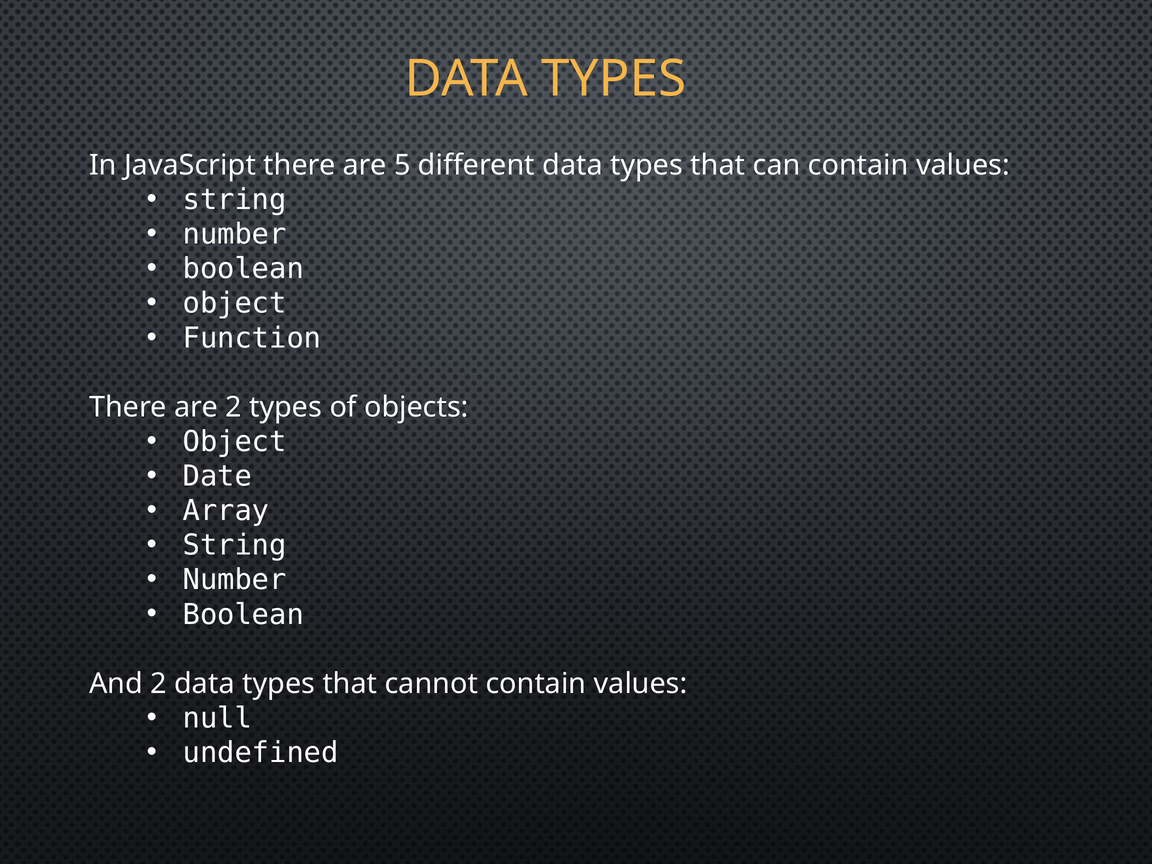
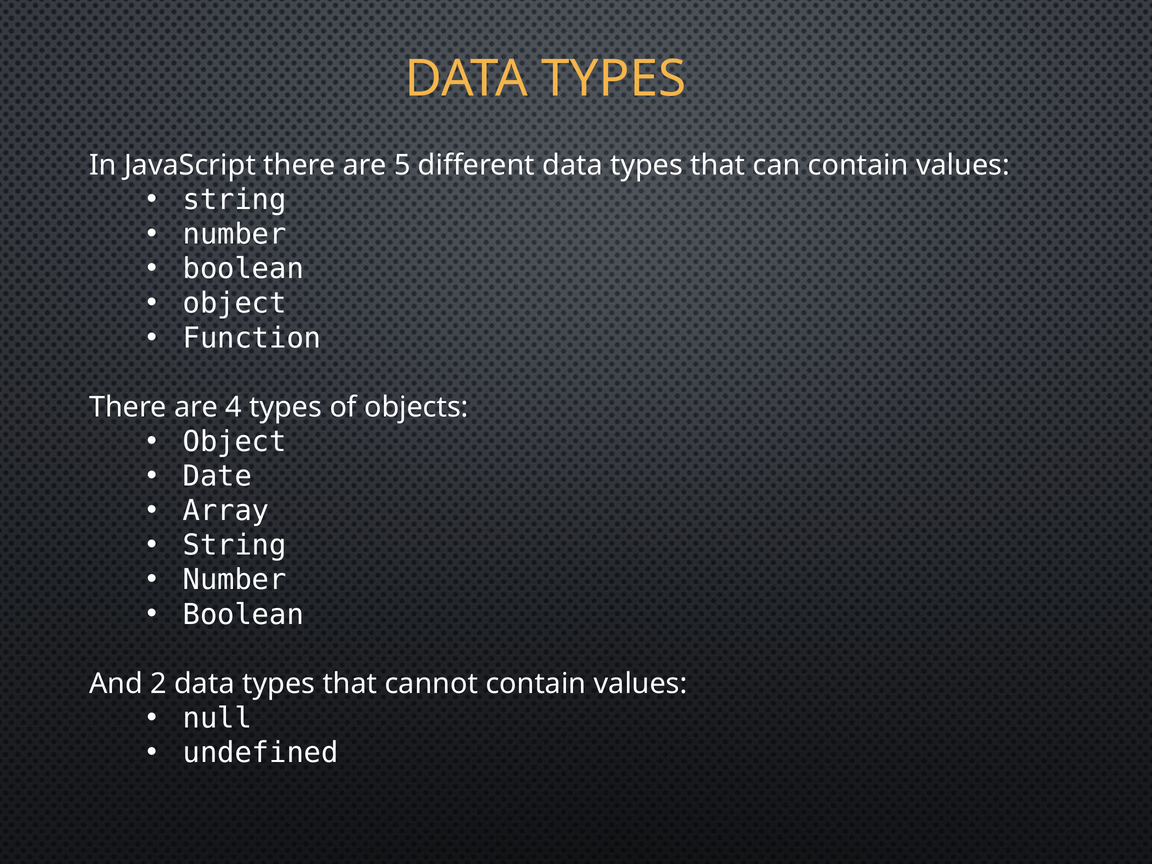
are 2: 2 -> 4 (233, 407)
